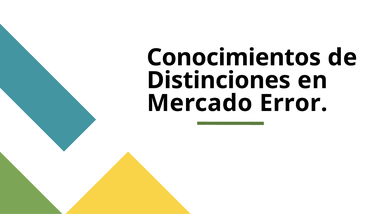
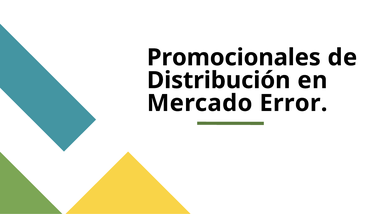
Conocimientos: Conocimientos -> Promocionales (234, 58)
Distinciones: Distinciones -> Distribución (219, 80)
